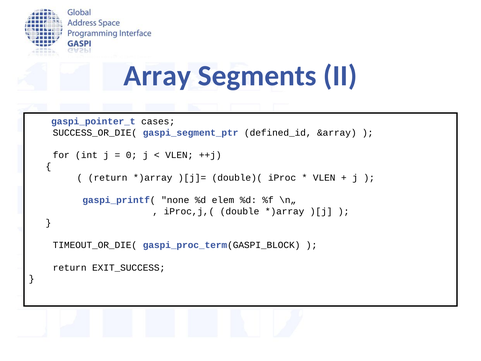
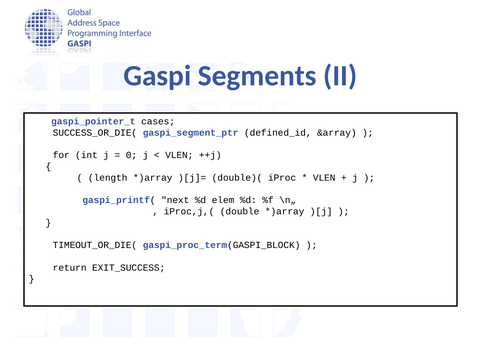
Array: Array -> Gaspi (157, 76)
return: return -> length (108, 178)
none: none -> next (175, 200)
